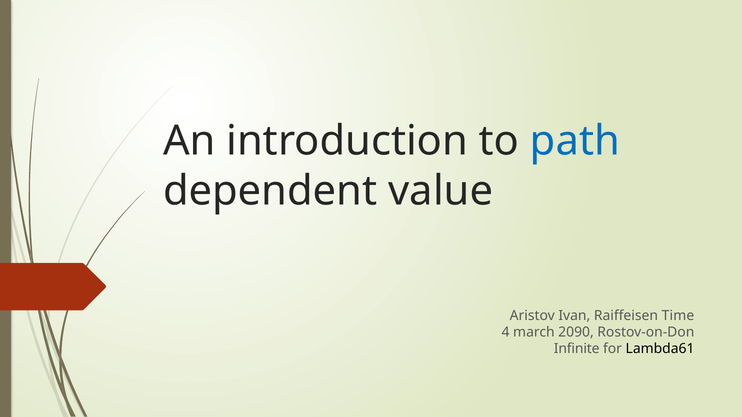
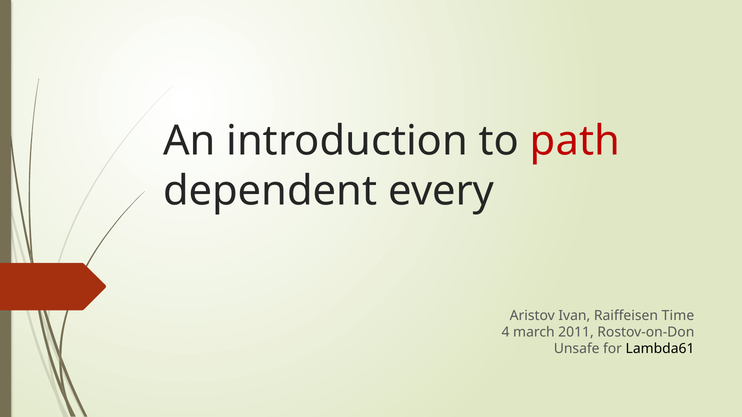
path colour: blue -> red (575, 141)
value: value -> every (441, 191)
2090: 2090 -> 2011 (576, 332)
Infinite: Infinite -> Unsafe (577, 349)
